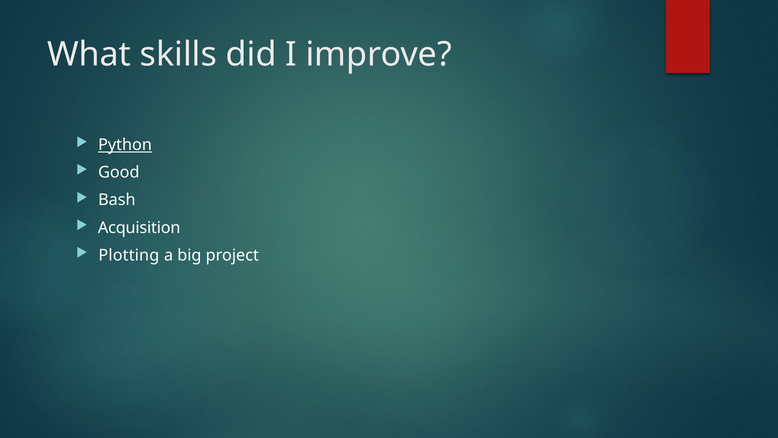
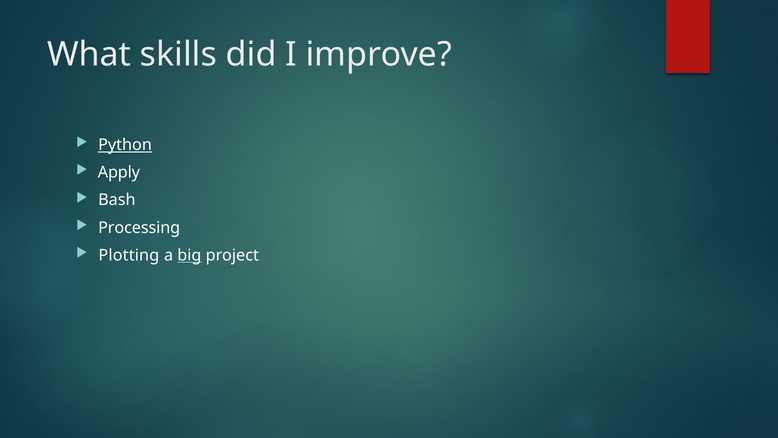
Good: Good -> Apply (119, 172)
Acquisition: Acquisition -> Processing (139, 227)
big underline: none -> present (189, 255)
